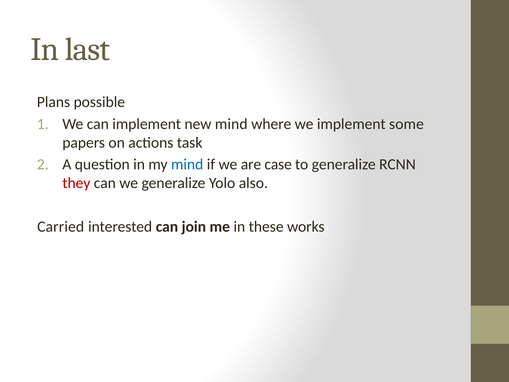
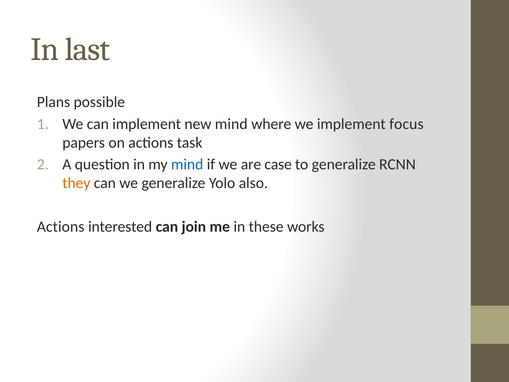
some: some -> focus (406, 124)
they colour: red -> orange (76, 183)
Carried: Carried -> Actions (61, 226)
